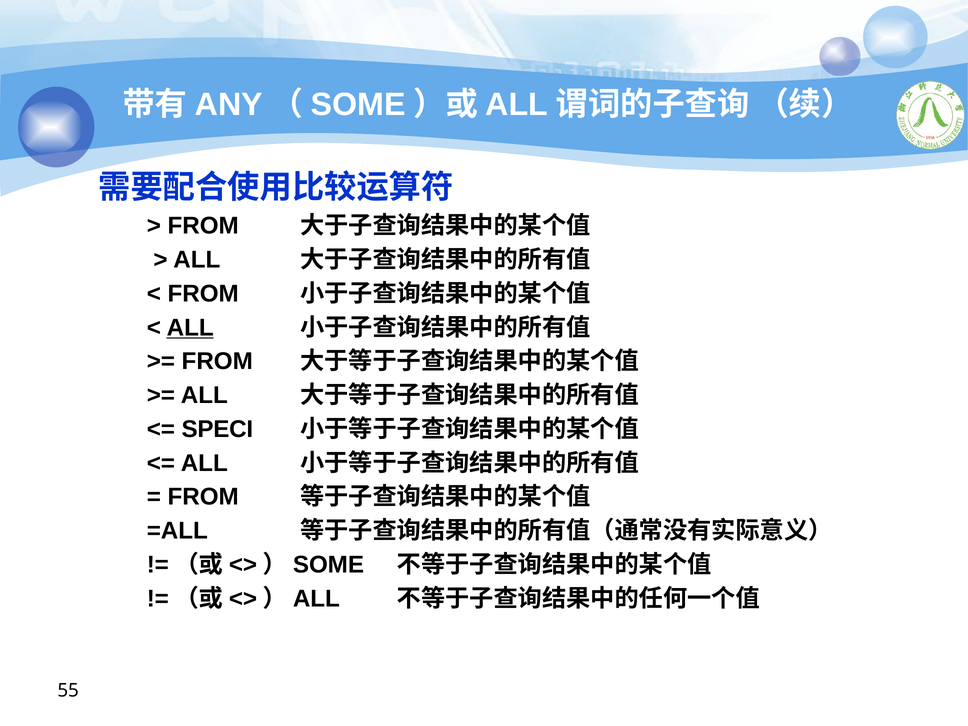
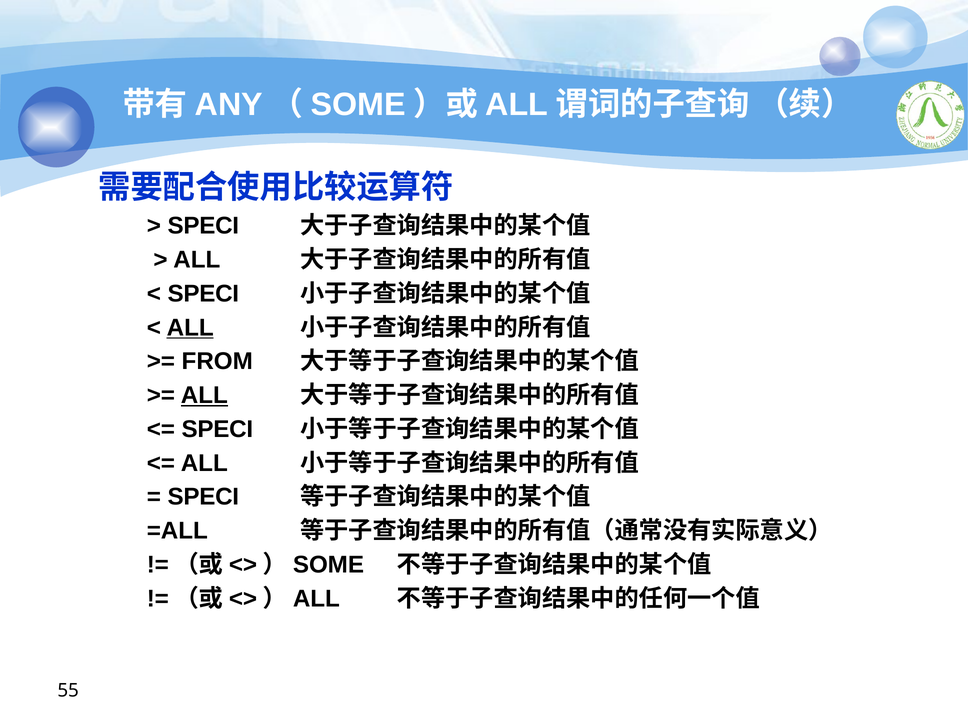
FROM: FROM -> SPECI (203, 226)
FROM: FROM -> SPECI (203, 294)
ALL underline: none -> present (204, 395)
FROM: FROM -> SPECI (203, 497)
